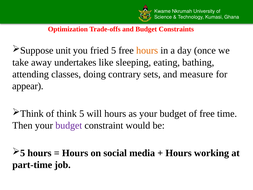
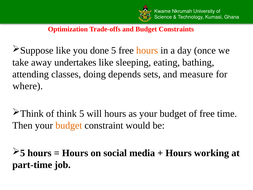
unit: unit -> like (63, 50)
fried: fried -> done (99, 50)
contrary: contrary -> depends (125, 74)
appear: appear -> where (28, 86)
budget colour: purple -> orange (69, 125)
